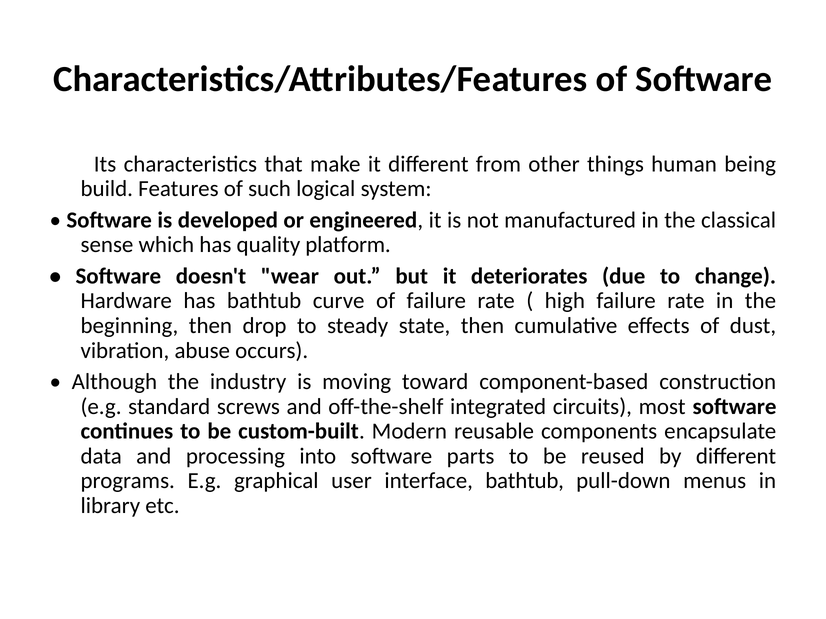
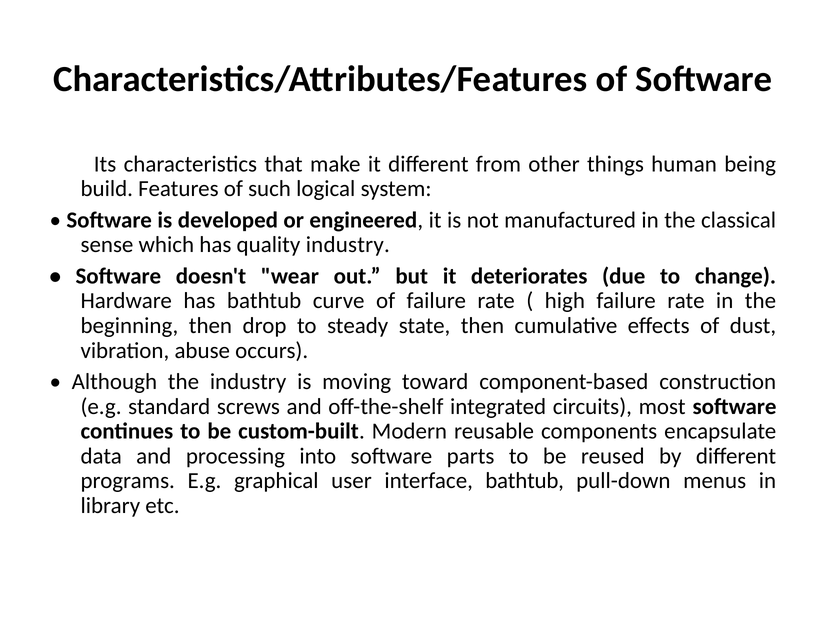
quality platform: platform -> industry (348, 245)
